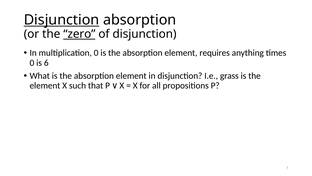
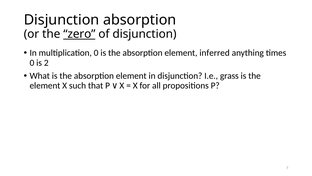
Disjunction underline: present -> none (62, 20)
requires: requires -> inferred (215, 53)
6: 6 -> 2 (46, 63)
